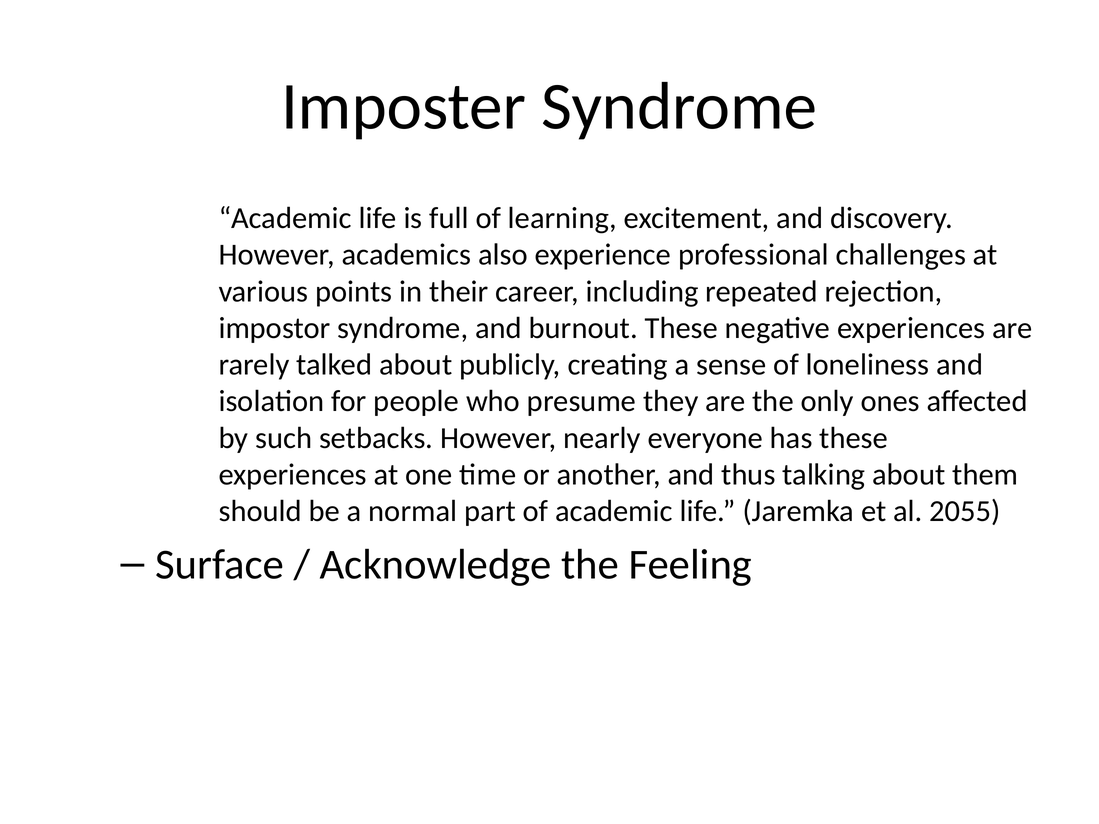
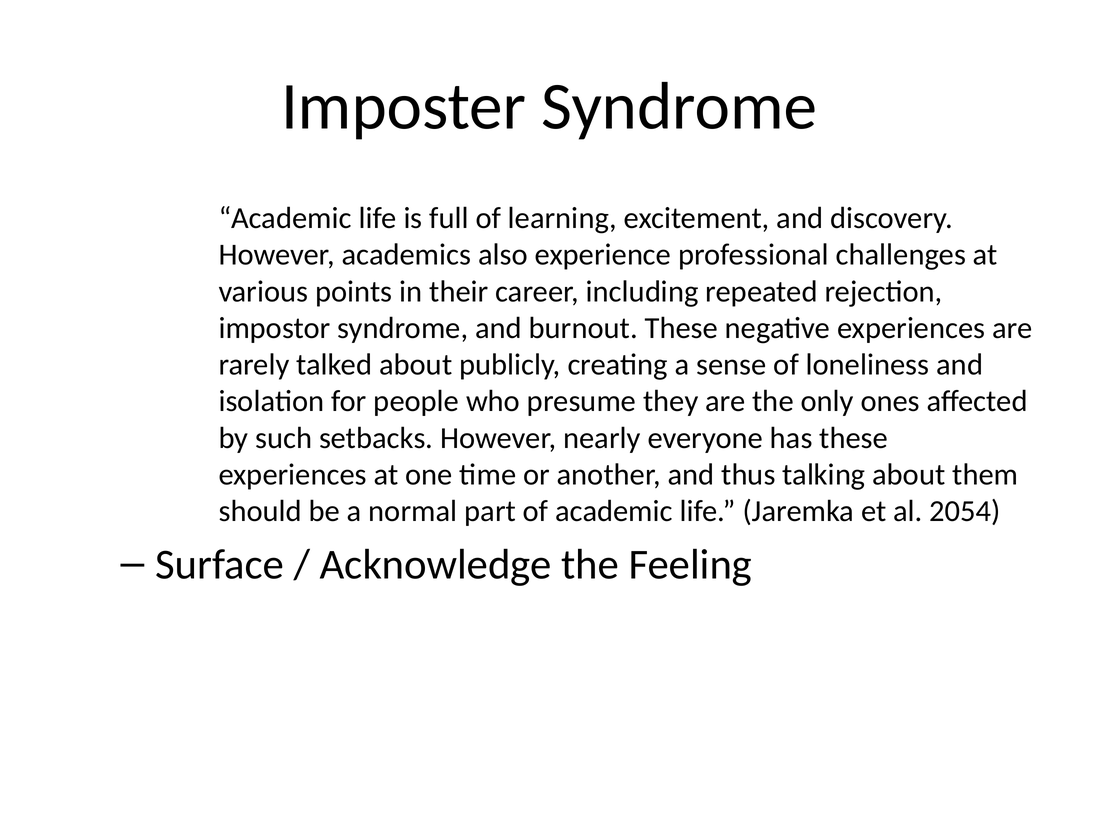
2055: 2055 -> 2054 (965, 511)
